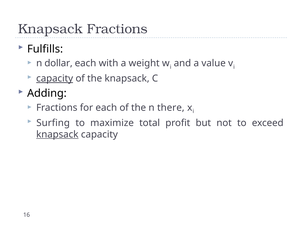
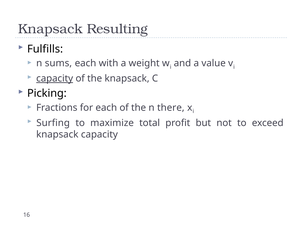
Knapsack Fractions: Fractions -> Resulting (117, 29)
dollar: dollar -> sums (58, 63)
Adding: Adding -> Picking (47, 94)
knapsack underline: present -> none (57, 135)
